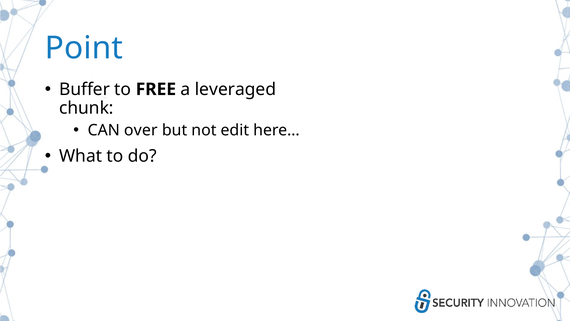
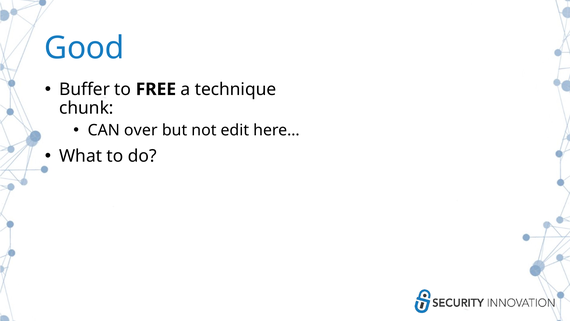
Point: Point -> Good (84, 48)
leveraged: leveraged -> technique (235, 89)
